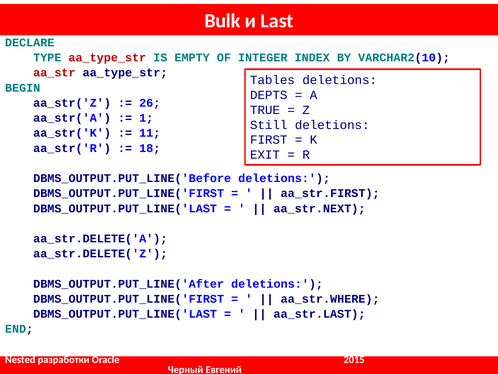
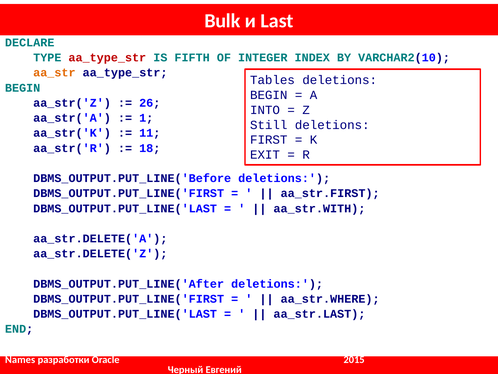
EMPTY: EMPTY -> FIFTH (192, 58)
aa_str colour: red -> orange (54, 73)
DEPTS: DEPTS -> BEGIN (269, 95)
TRUE: TRUE -> INTO (265, 110)
aa_str.NEXT: aa_str.NEXT -> aa_str.WITH (319, 208)
Nested: Nested -> Names (20, 359)
